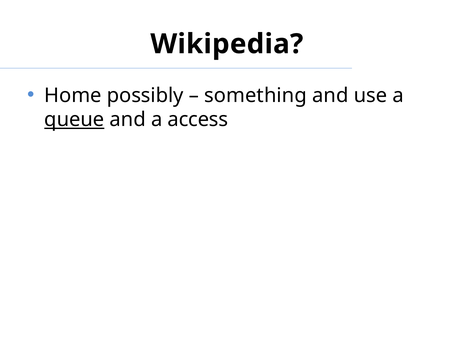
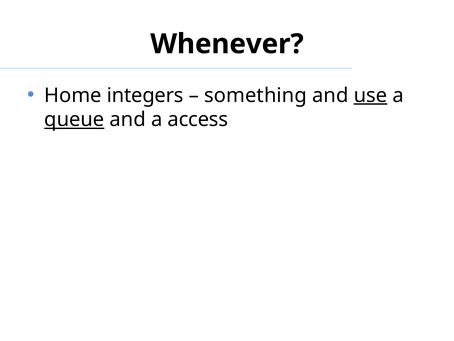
Wikipedia: Wikipedia -> Whenever (227, 44)
possibly: possibly -> integers (145, 95)
use underline: none -> present (371, 95)
